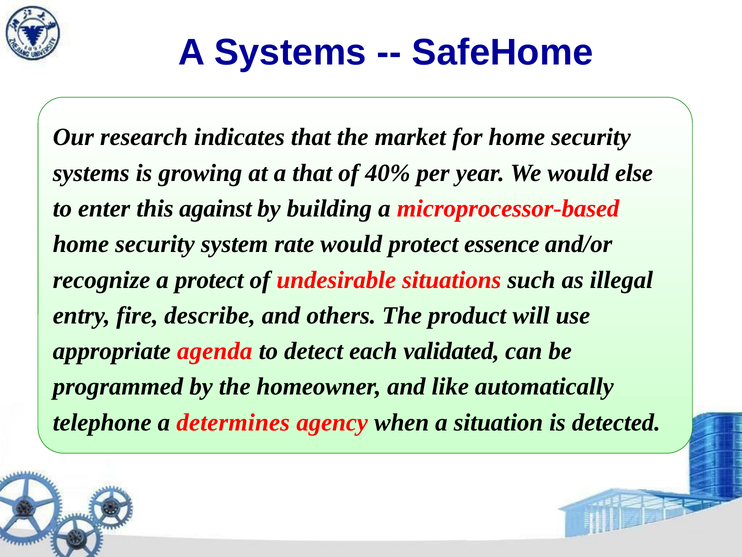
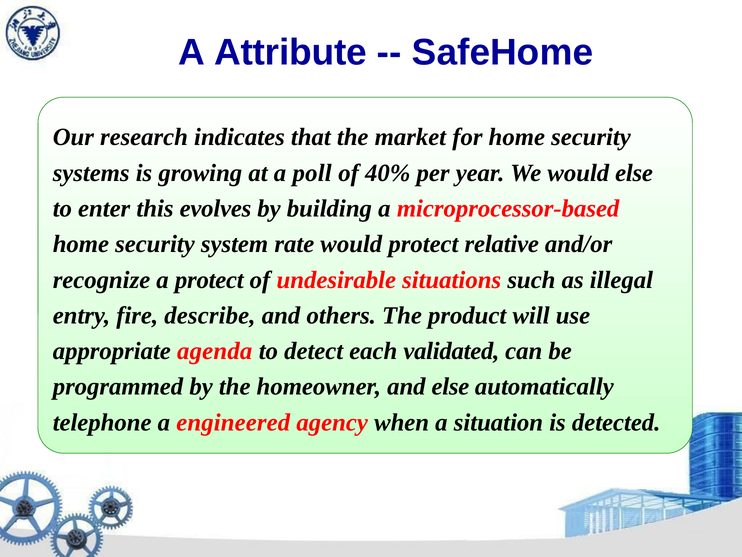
A Systems: Systems -> Attribute (290, 52)
a that: that -> poll (312, 173)
against: against -> evolves (216, 208)
essence: essence -> relative (502, 244)
and like: like -> else (450, 386)
determines: determines -> engineered (233, 422)
